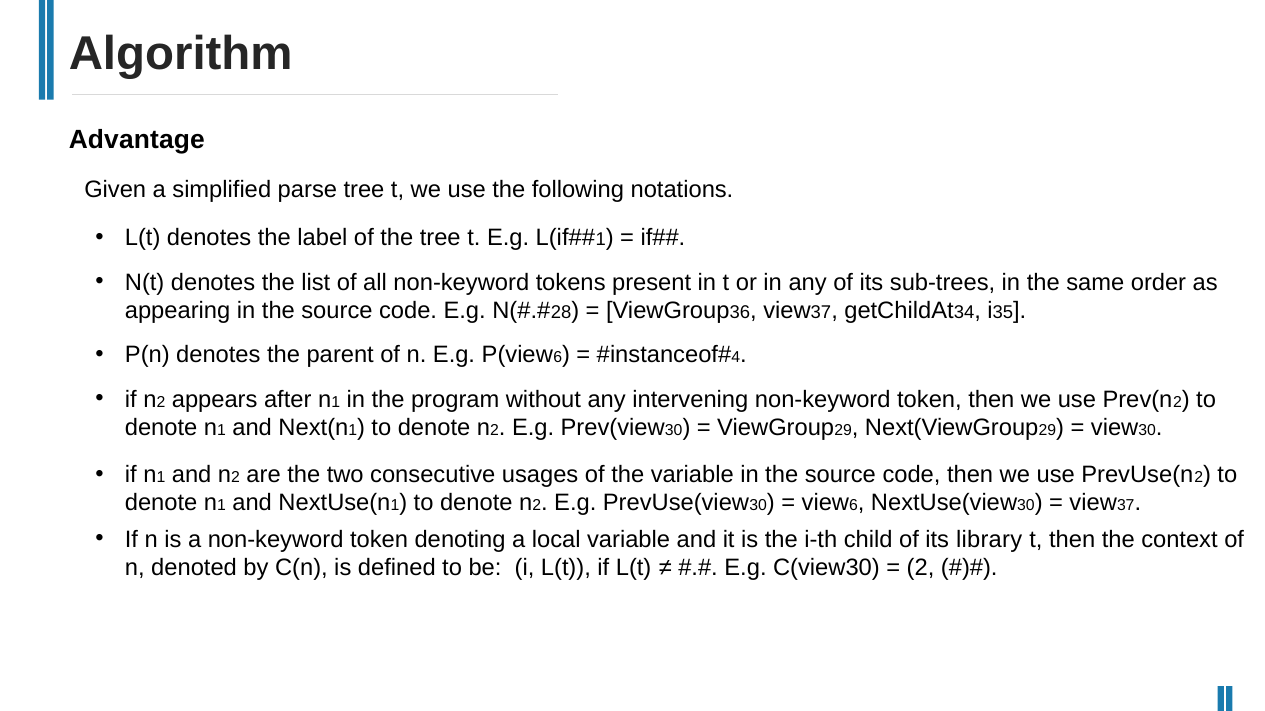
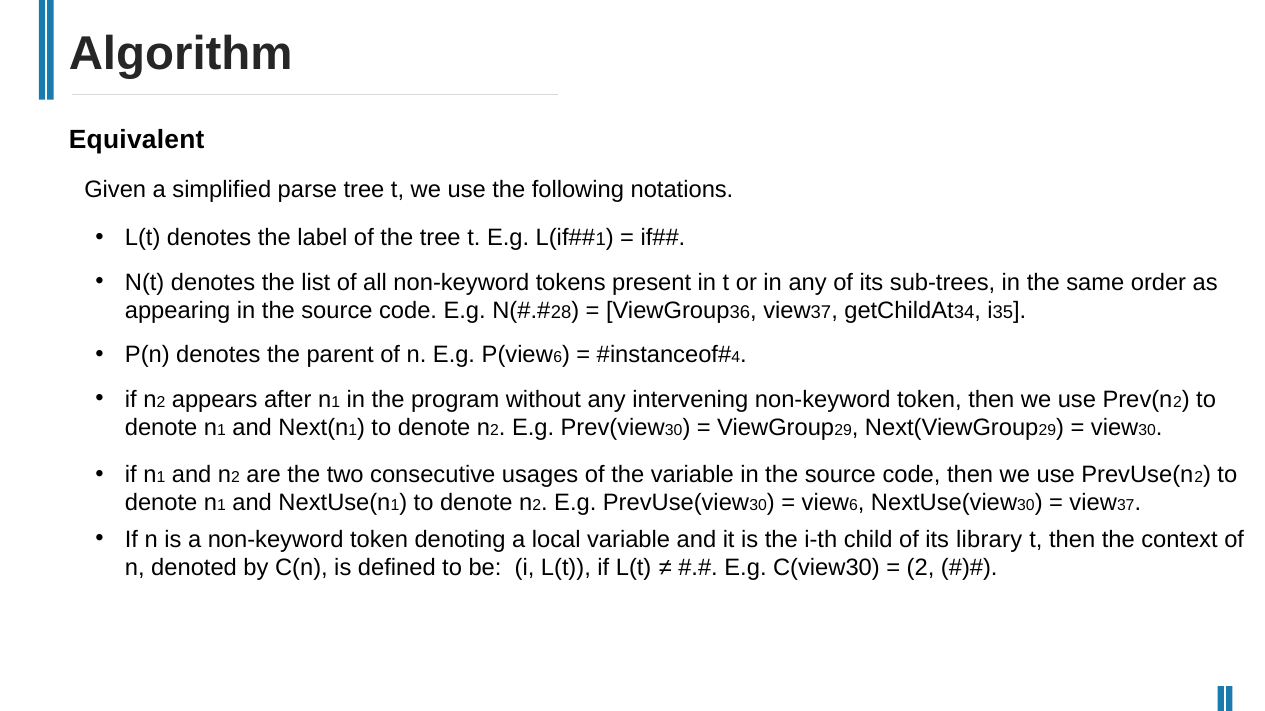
Advantage: Advantage -> Equivalent (137, 140)
